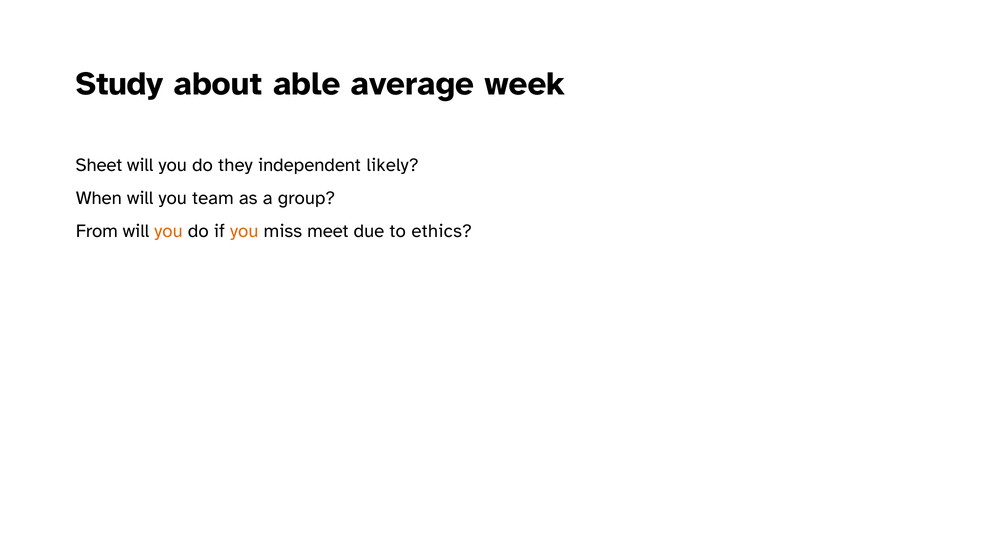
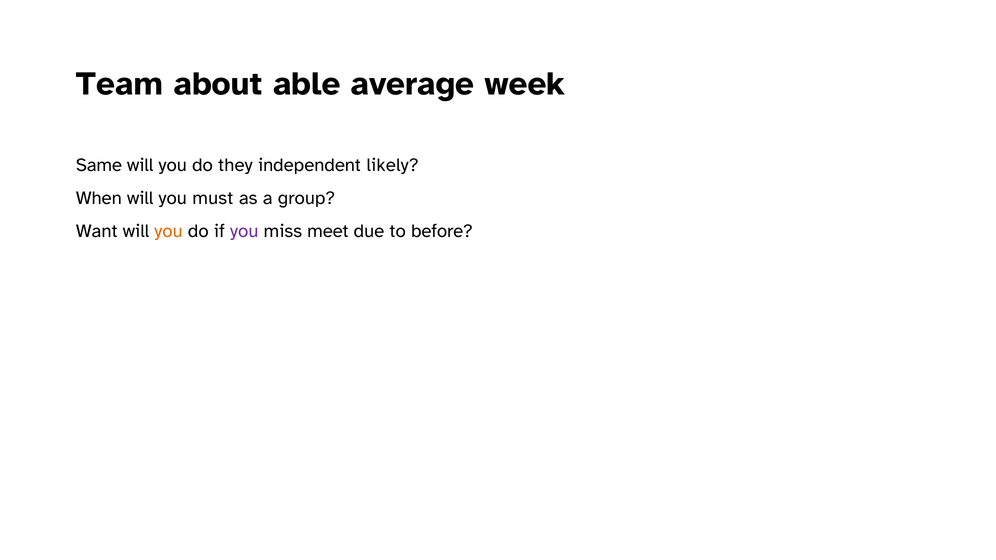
Study: Study -> Team (120, 84)
Sheet: Sheet -> Same (99, 165)
team: team -> must (213, 198)
From: From -> Want (97, 231)
you colour: orange -> purple (244, 231)
ethics: ethics -> before (442, 231)
